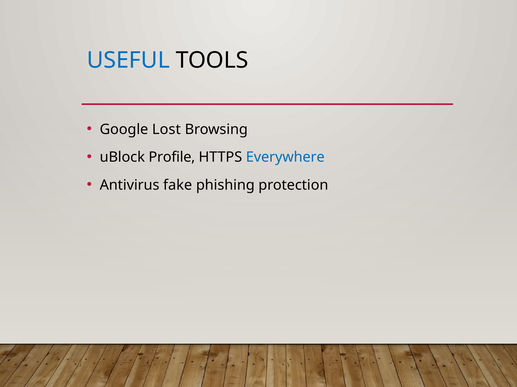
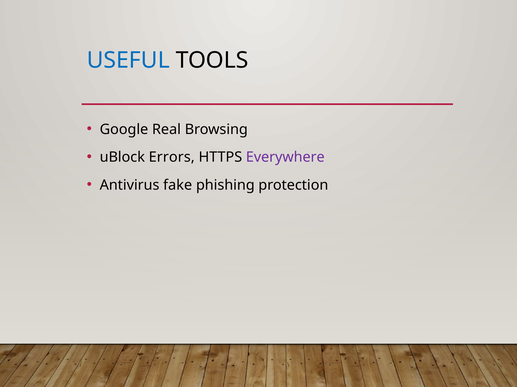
Lost: Lost -> Real (166, 130)
Profile: Profile -> Errors (172, 157)
Everywhere colour: blue -> purple (285, 157)
